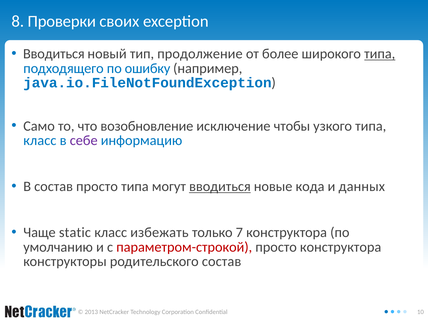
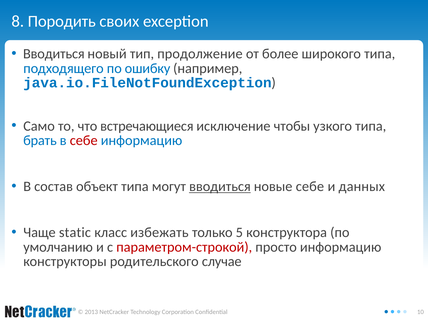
Проверки: Проверки -> Породить (62, 21)
типа underline: present -> none (380, 54)
возобновление: возобновление -> встречающиеся (147, 126)
класс: класс -> брать (40, 141)
себе colour: purple -> red (84, 141)
состав просто: просто -> объект (97, 186)
новые кода: кода -> себе (310, 186)
7: 7 -> 5 (239, 232)
просто конструктора: конструктора -> информацию (341, 247)
родительского состав: состав -> случае (222, 262)
